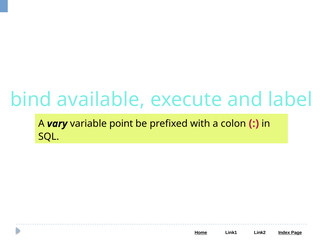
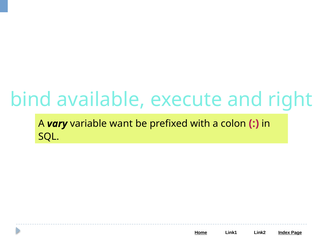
label: label -> right (290, 100)
point: point -> want (121, 124)
